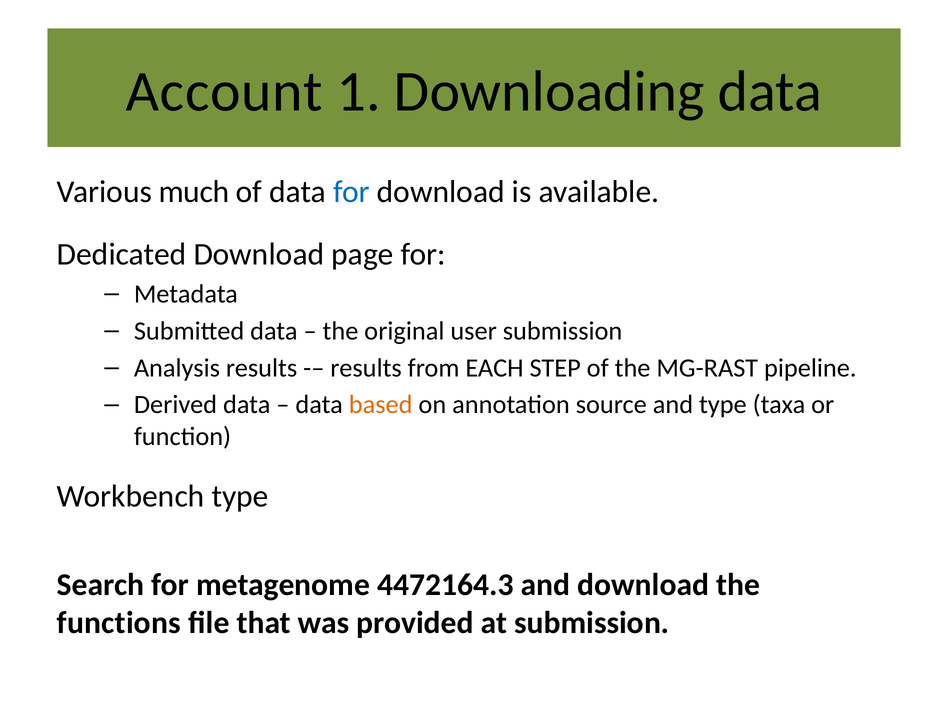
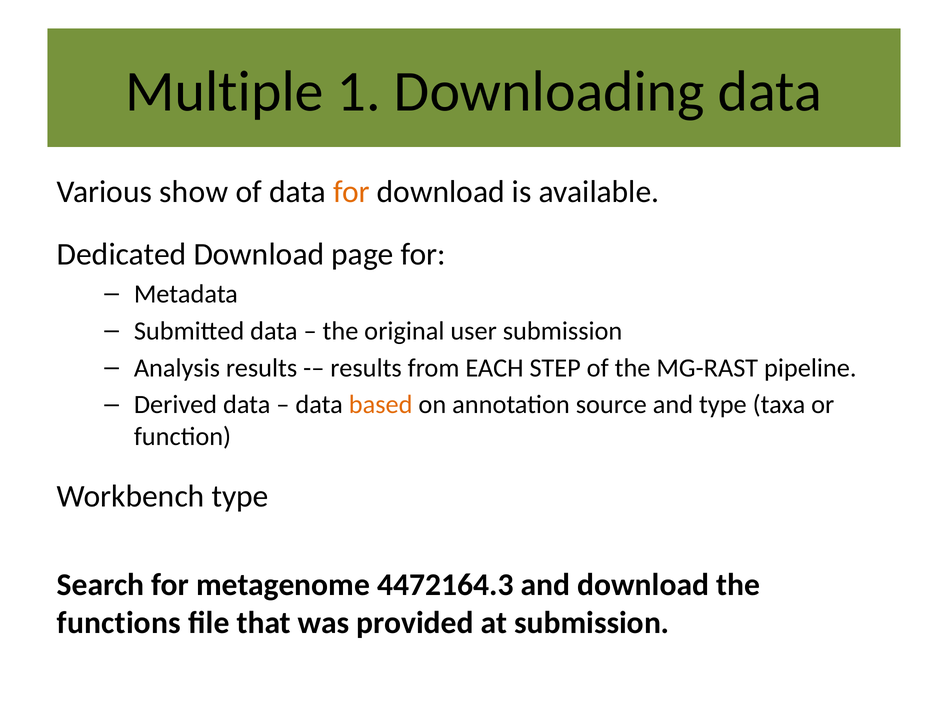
Account: Account -> Multiple (224, 92)
much: much -> show (194, 192)
for colour: blue -> orange (351, 192)
